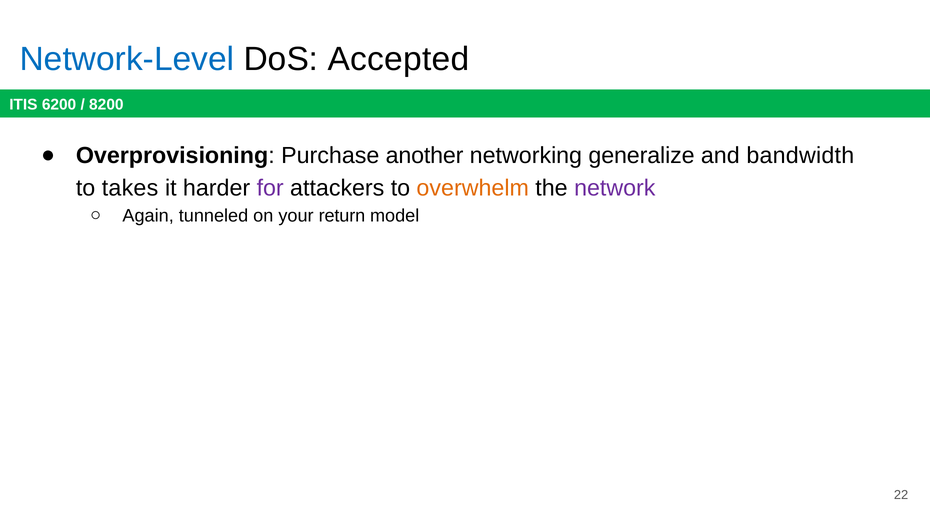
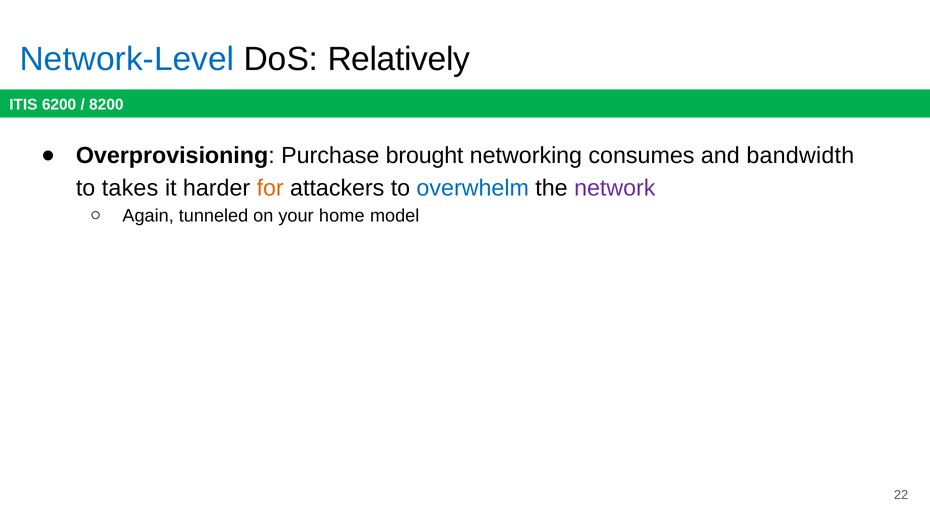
Accepted: Accepted -> Relatively (399, 59)
another: another -> brought (425, 156)
generalize: generalize -> consumes (641, 156)
for colour: purple -> orange (270, 188)
overwhelm colour: orange -> blue (473, 188)
return: return -> home (342, 216)
